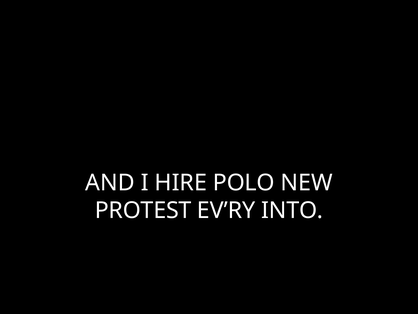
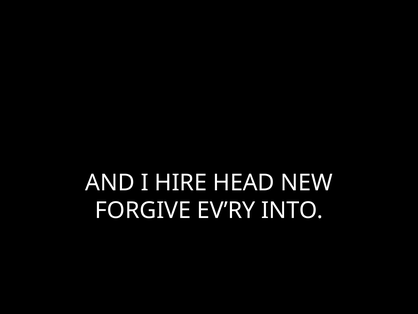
POLO: POLO -> HEAD (244, 182)
PROTEST: PROTEST -> FORGIVE (143, 210)
